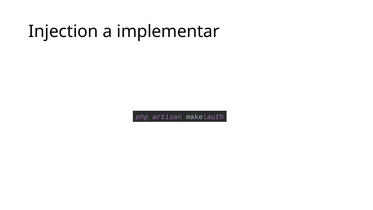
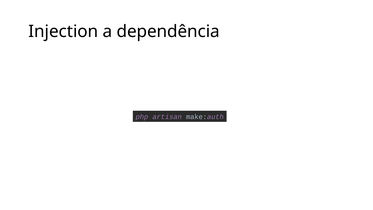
implementar: implementar -> dependência (168, 31)
